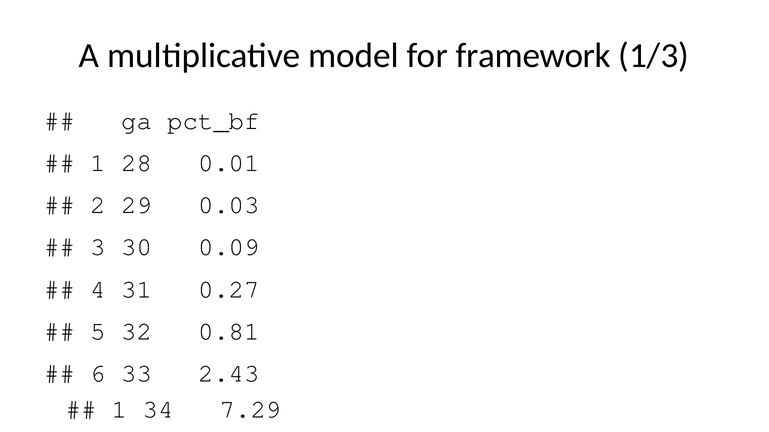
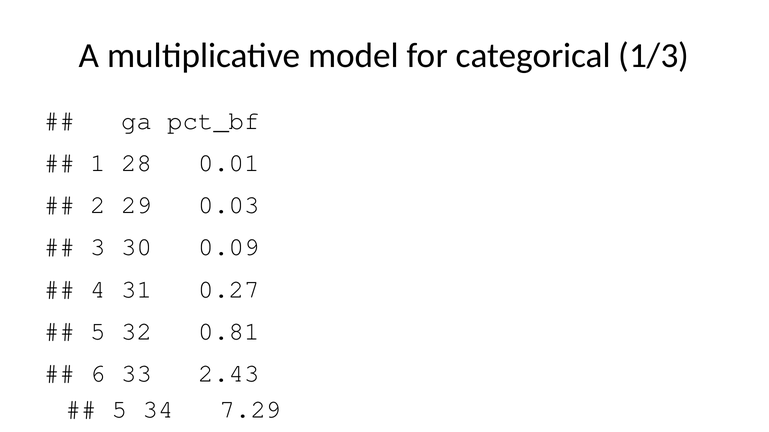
framework: framework -> categorical (533, 56)
1: 1 -> 5 (120, 410)
